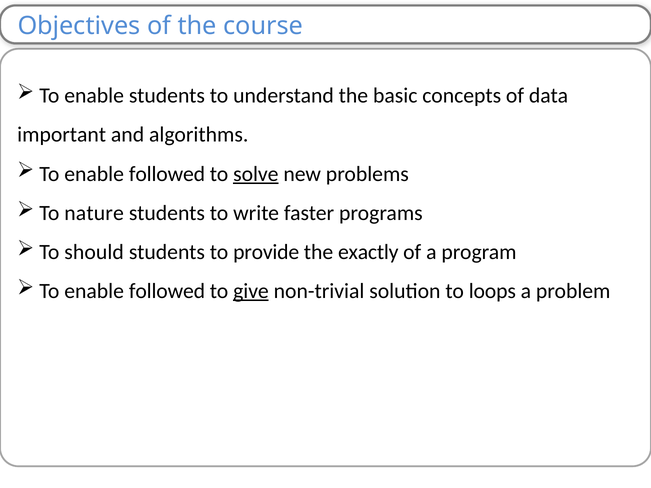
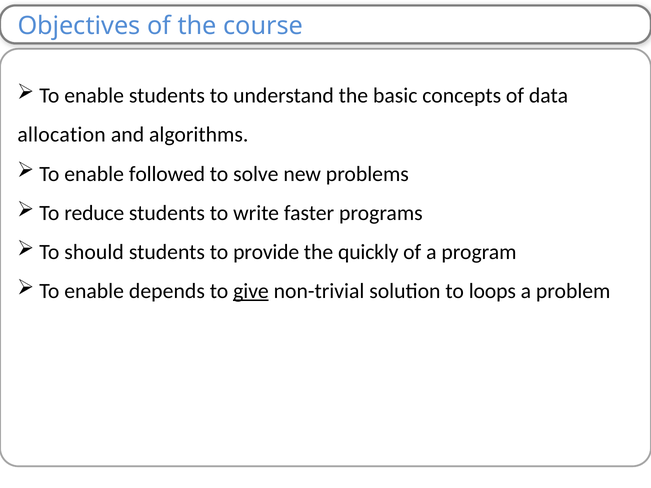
important: important -> allocation (62, 135)
solve underline: present -> none (256, 174)
nature: nature -> reduce (94, 213)
exactly: exactly -> quickly (368, 252)
followed: followed -> depends (167, 291)
